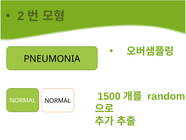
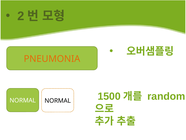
PNEUMONIA colour: black -> orange (52, 59)
